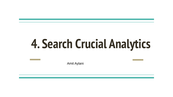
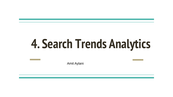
Crucial: Crucial -> Trends (91, 44)
